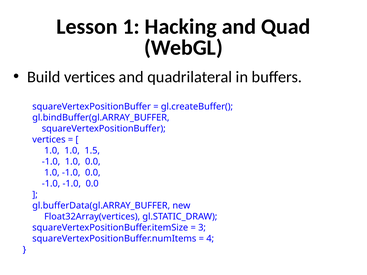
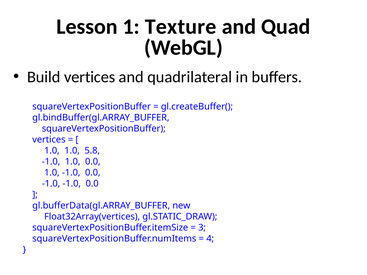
Hacking: Hacking -> Texture (181, 27)
1.5: 1.5 -> 5.8 (92, 151)
